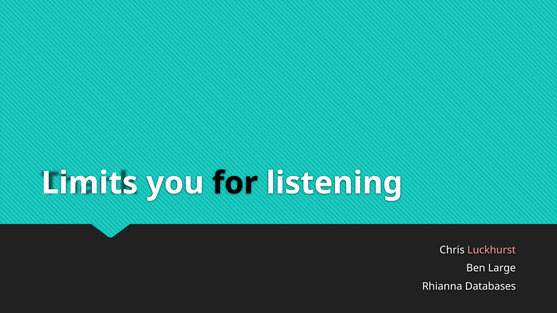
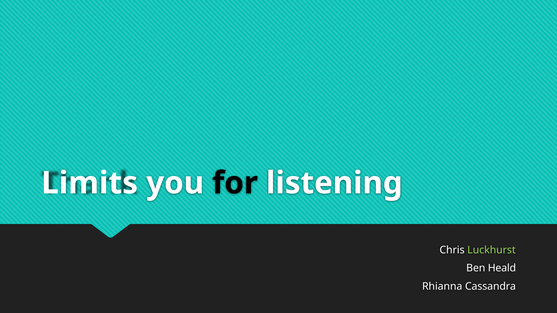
Luckhurst colour: pink -> light green (492, 250)
Large: Large -> Heald (502, 268)
Databases: Databases -> Cassandra (490, 287)
